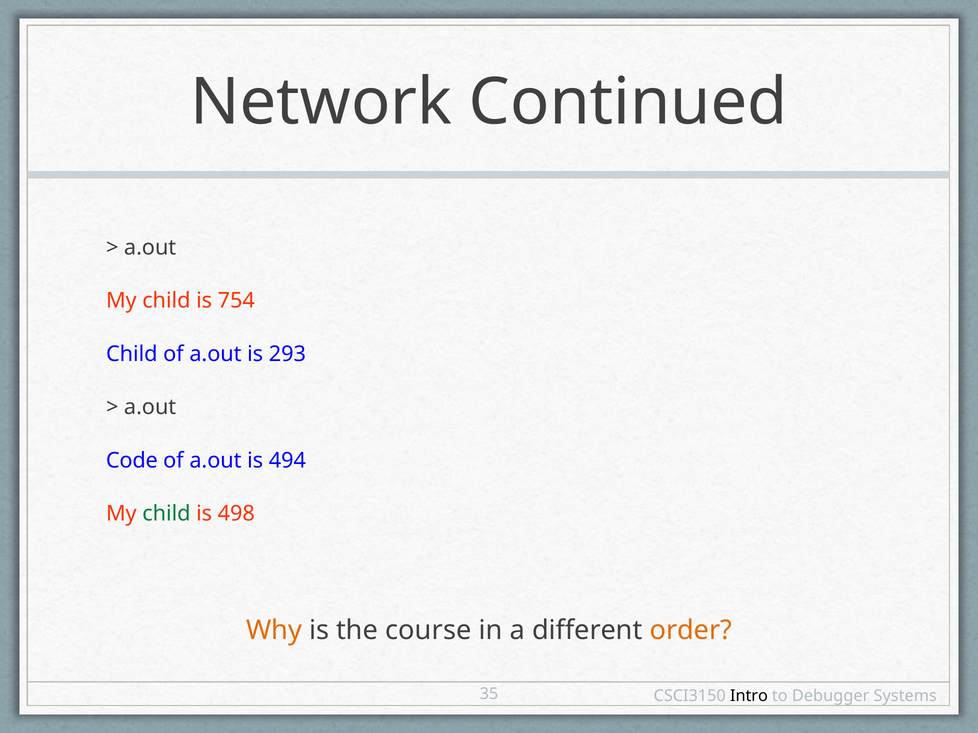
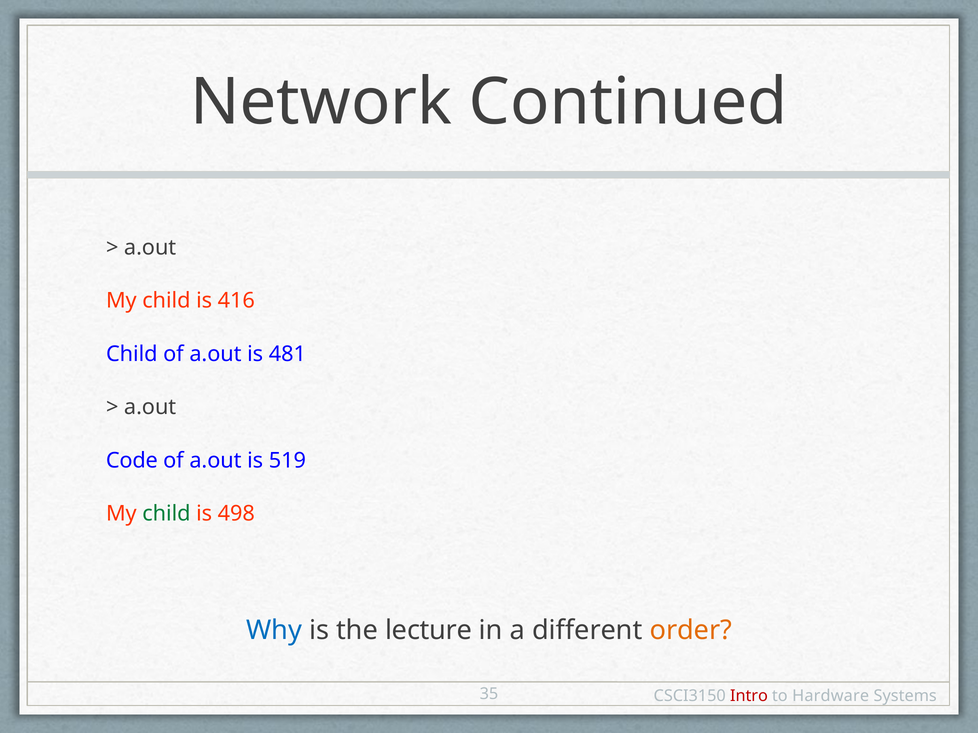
754: 754 -> 416 (236, 301)
293: 293 -> 481 (287, 354)
494: 494 -> 519 (287, 461)
Why colour: orange -> blue (274, 631)
course: course -> lecture (429, 631)
Intro colour: black -> red (749, 696)
Debugger: Debugger -> Hardware (831, 696)
